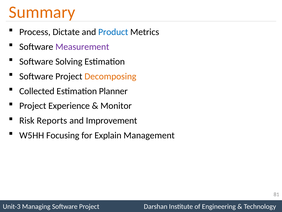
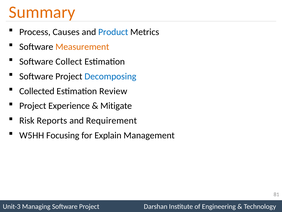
Dictate: Dictate -> Causes (66, 32)
Measurement colour: purple -> orange (82, 47)
Solving: Solving -> Collect (69, 61)
Decomposing colour: orange -> blue (110, 76)
Planner: Planner -> Review (113, 91)
Monitor: Monitor -> Mitigate (116, 106)
Improvement: Improvement -> Requirement (111, 120)
